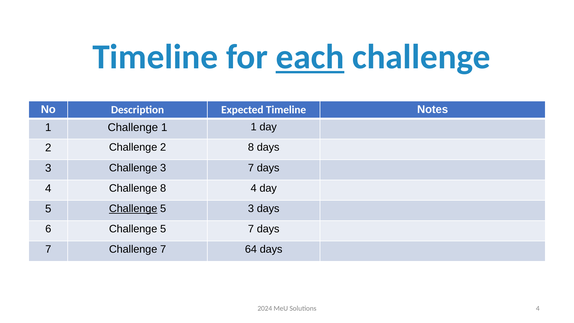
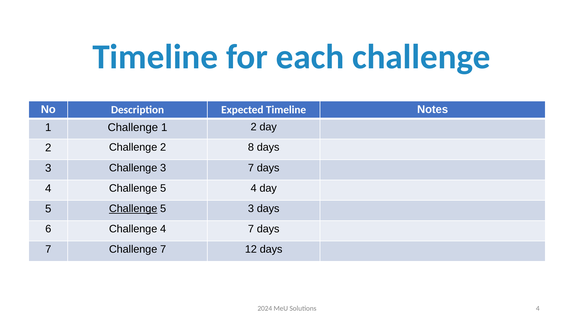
each underline: present -> none (310, 57)
1 1: 1 -> 2 (254, 127)
4 Challenge 8: 8 -> 5 (163, 188)
6 Challenge 5: 5 -> 4 (163, 229)
64: 64 -> 12 (251, 249)
